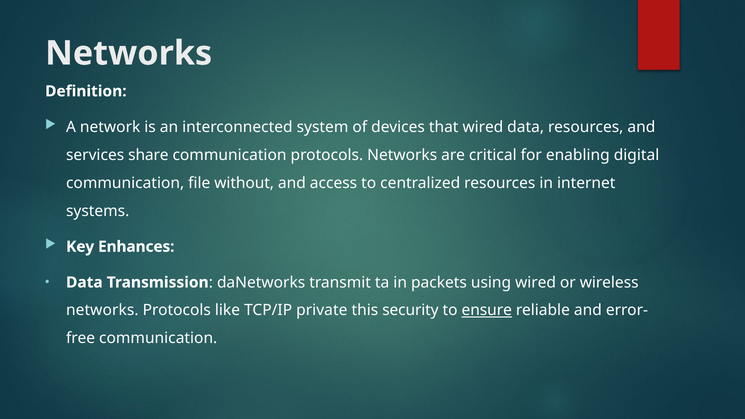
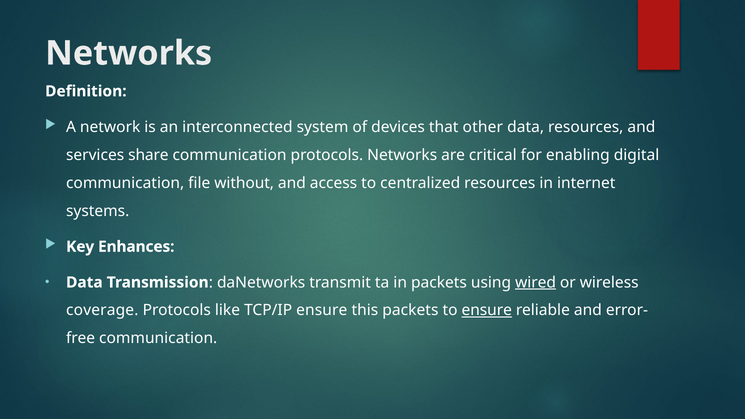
that wired: wired -> other (483, 127)
wired underline: none -> present (536, 282)
networks: networks -> coverage (102, 310)
TCP/IP private: private -> ensure (322, 310)
this security: security -> packets (410, 310)
